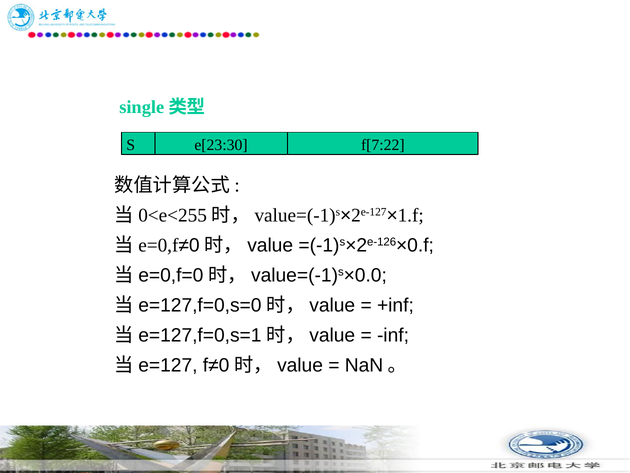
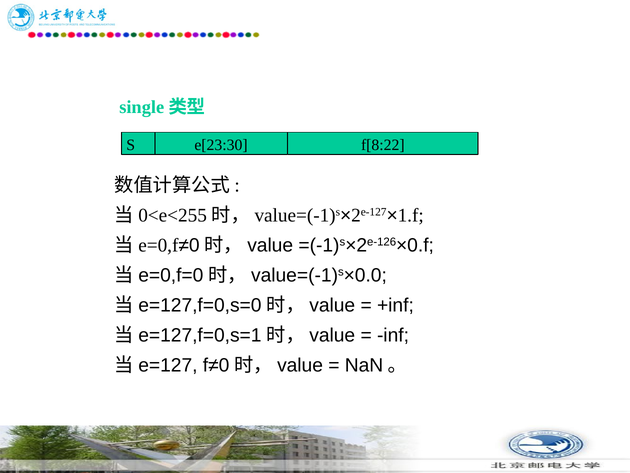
f[7:22: f[7:22 -> f[8:22 (383, 145)
